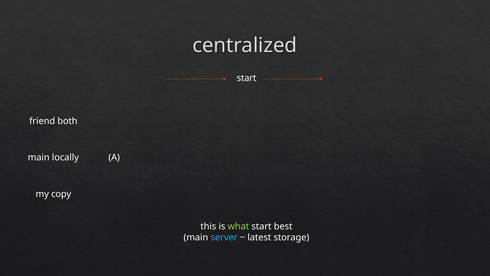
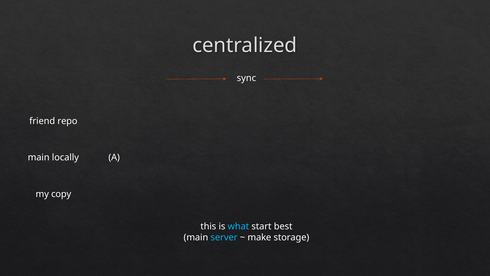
start: start -> sync (246, 78)
both: both -> repo (67, 121)
what colour: light green -> light blue (238, 226)
latest: latest -> make (259, 237)
